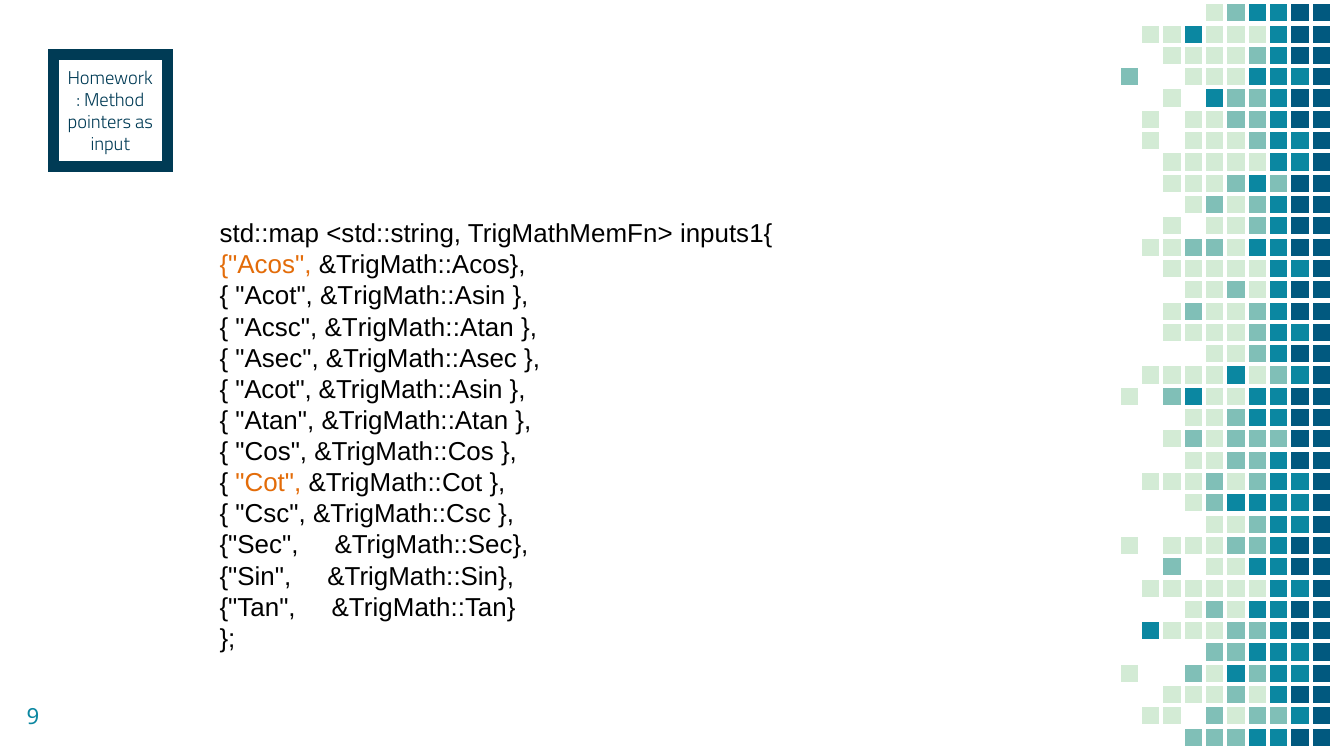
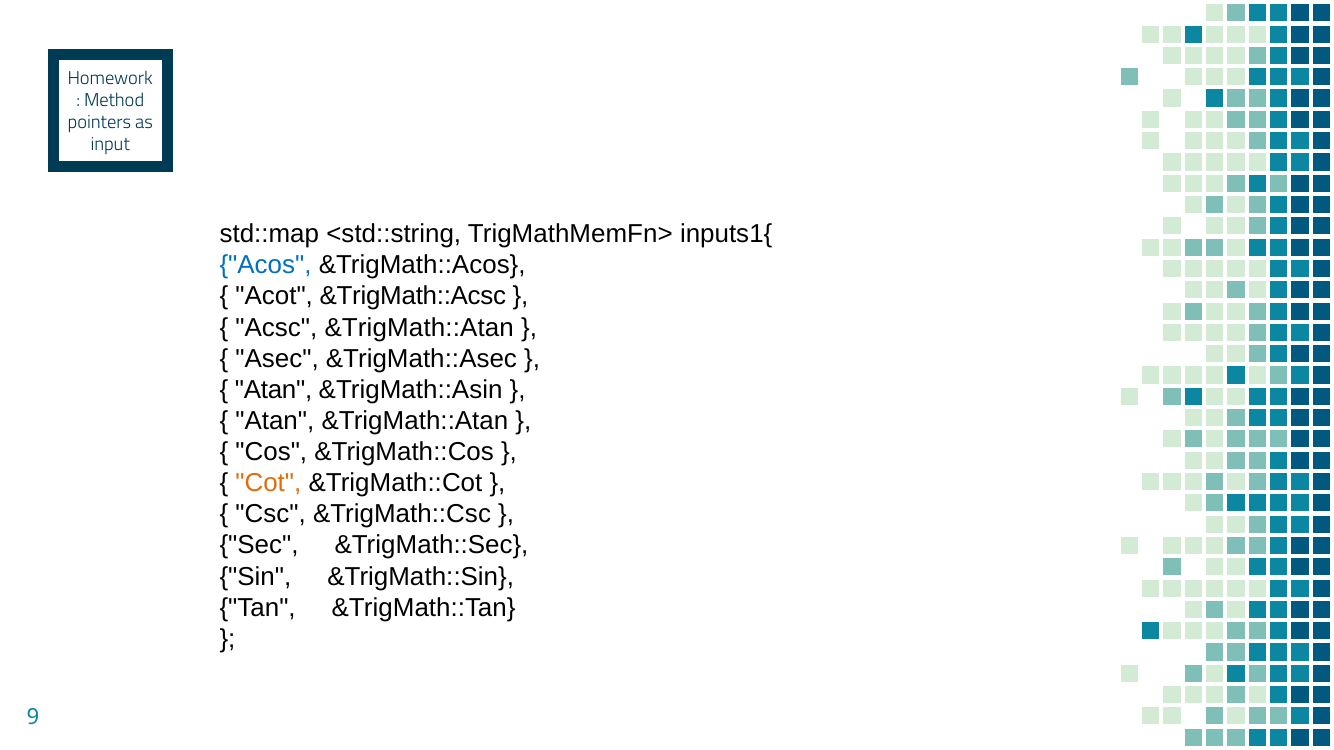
Acos colour: orange -> blue (266, 265)
&TrigMath::Asin: &TrigMath::Asin -> &TrigMath::Acsc (413, 297)
Acot: Acot -> Atan (274, 390)
